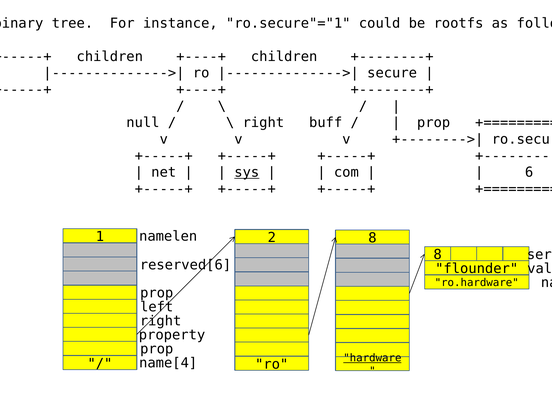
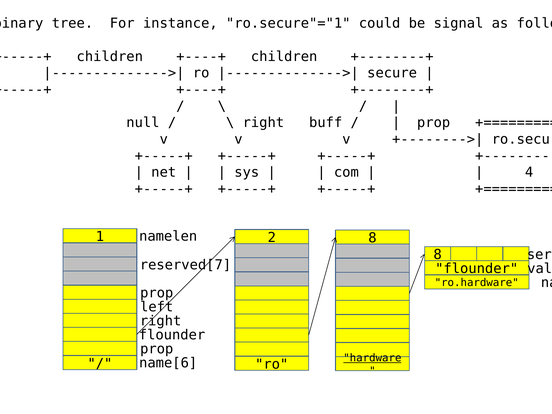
rootfs: rootfs -> signal (458, 23)
sys underline: present -> none (247, 172)
6: 6 -> 4 (529, 172)
reserved[6: reserved[6 -> reserved[7 (185, 265)
property: property -> flounder (172, 335)
name[4: name[4 -> name[6 (168, 363)
